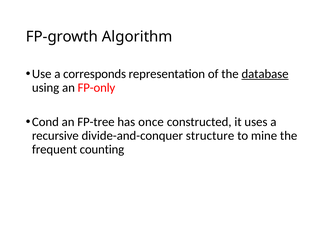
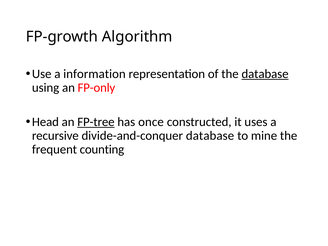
corresponds: corresponds -> information (94, 74)
Cond: Cond -> Head (45, 122)
FP-tree underline: none -> present (96, 122)
divide-and-conquer structure: structure -> database (210, 136)
